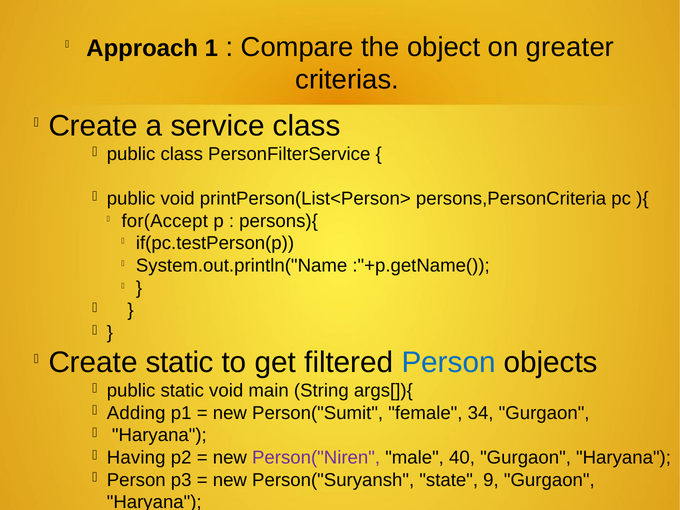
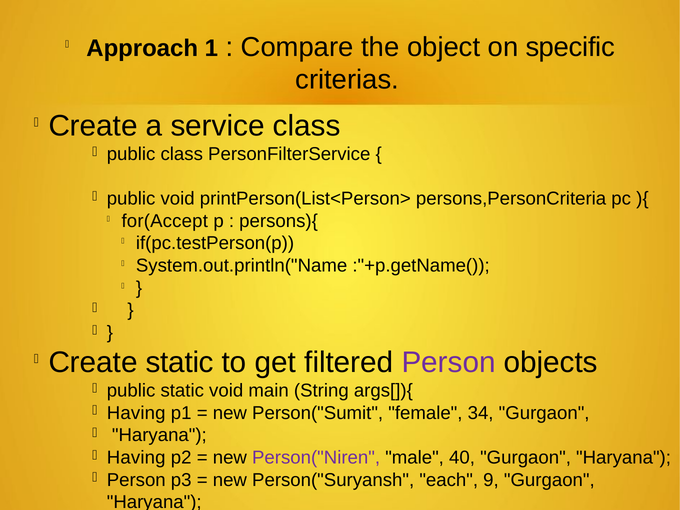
greater: greater -> specific (570, 47)
Person colour: blue -> purple (449, 362)
Adding: Adding -> Having (136, 413)
state: state -> each (449, 480)
